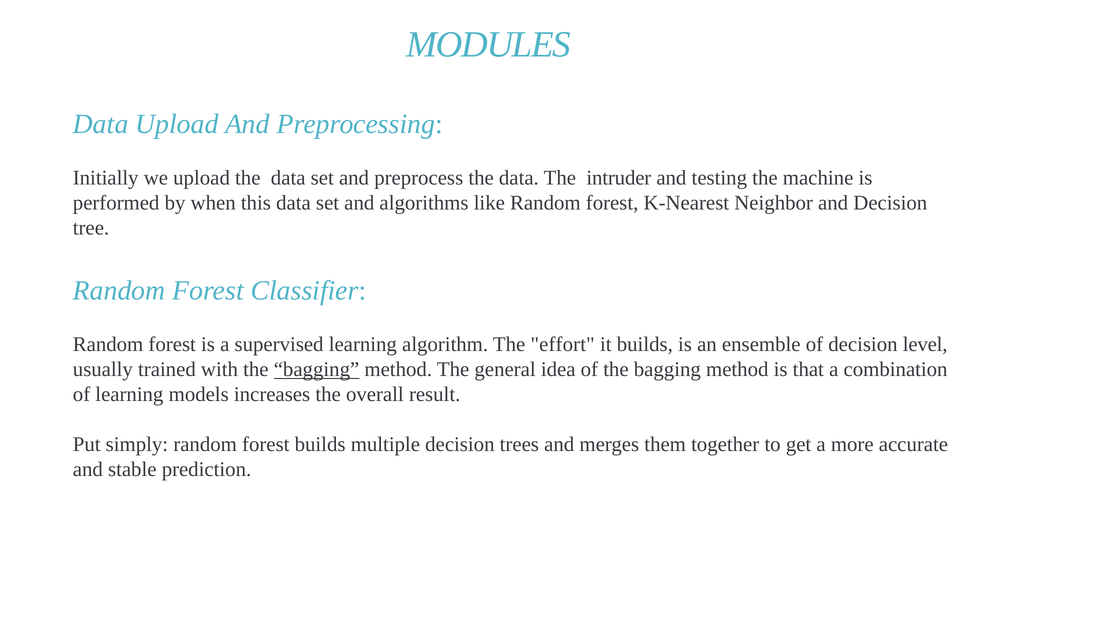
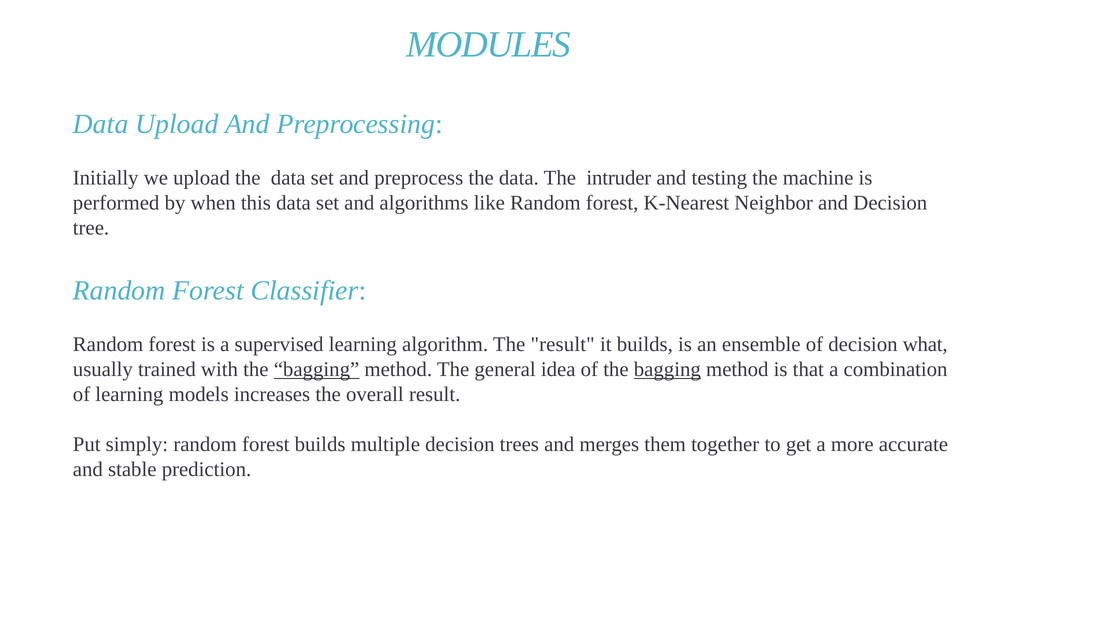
The effort: effort -> result (563, 344)
level: level -> what (925, 344)
bagging underline: none -> present (667, 369)
